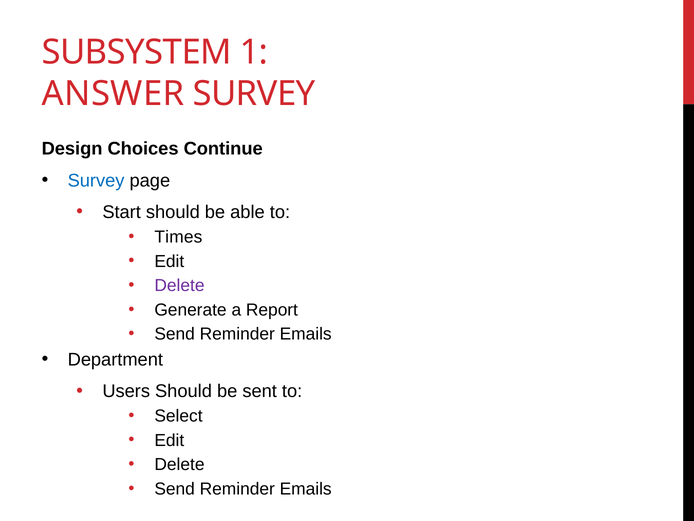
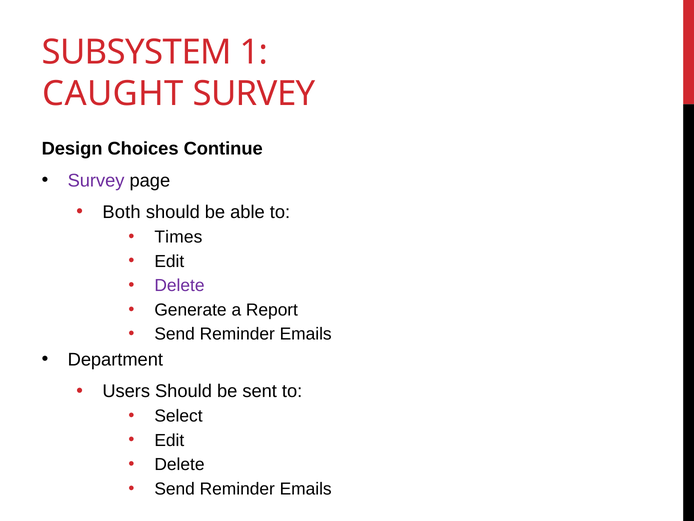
ANSWER: ANSWER -> CAUGHT (113, 94)
Survey colour: blue -> purple (96, 180)
Start: Start -> Both (122, 212)
